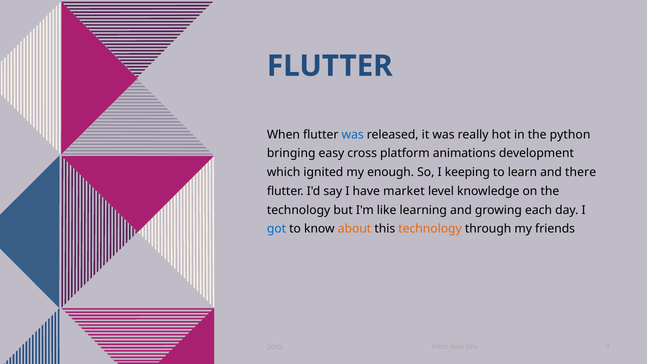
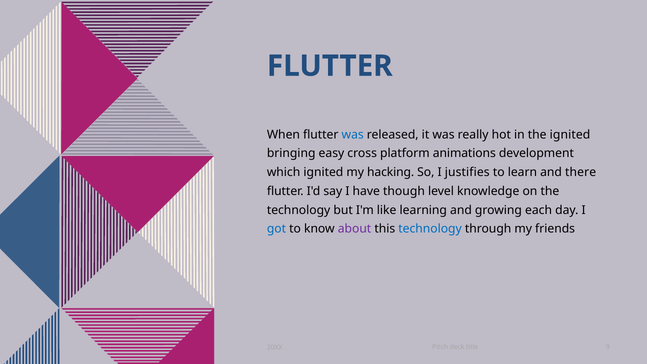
the python: python -> ignited (570, 135)
enough: enough -> hacking (391, 172)
keeping: keeping -> justifies (467, 172)
market: market -> though (404, 191)
about colour: orange -> purple (355, 229)
technology colour: orange -> blue (430, 229)
